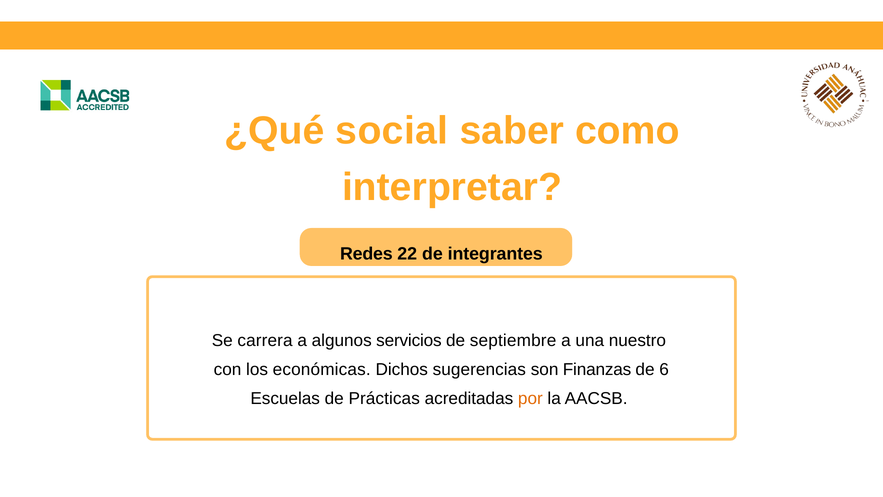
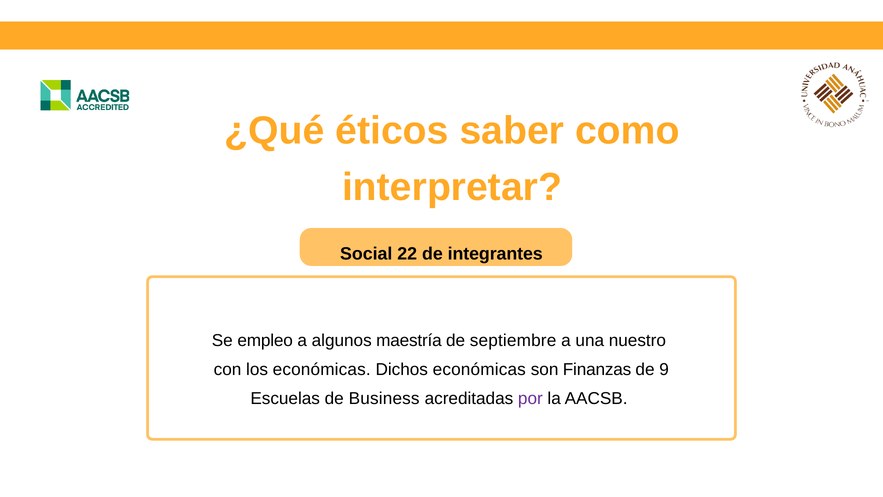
social: social -> éticos (392, 131)
Redes: Redes -> Social (366, 254)
carrera: carrera -> empleo (265, 341)
servicios: servicios -> maestría (409, 341)
Dichos sugerencias: sugerencias -> económicas (479, 369)
6: 6 -> 9 (664, 369)
Prácticas: Prácticas -> Business (384, 398)
por colour: orange -> purple (530, 398)
